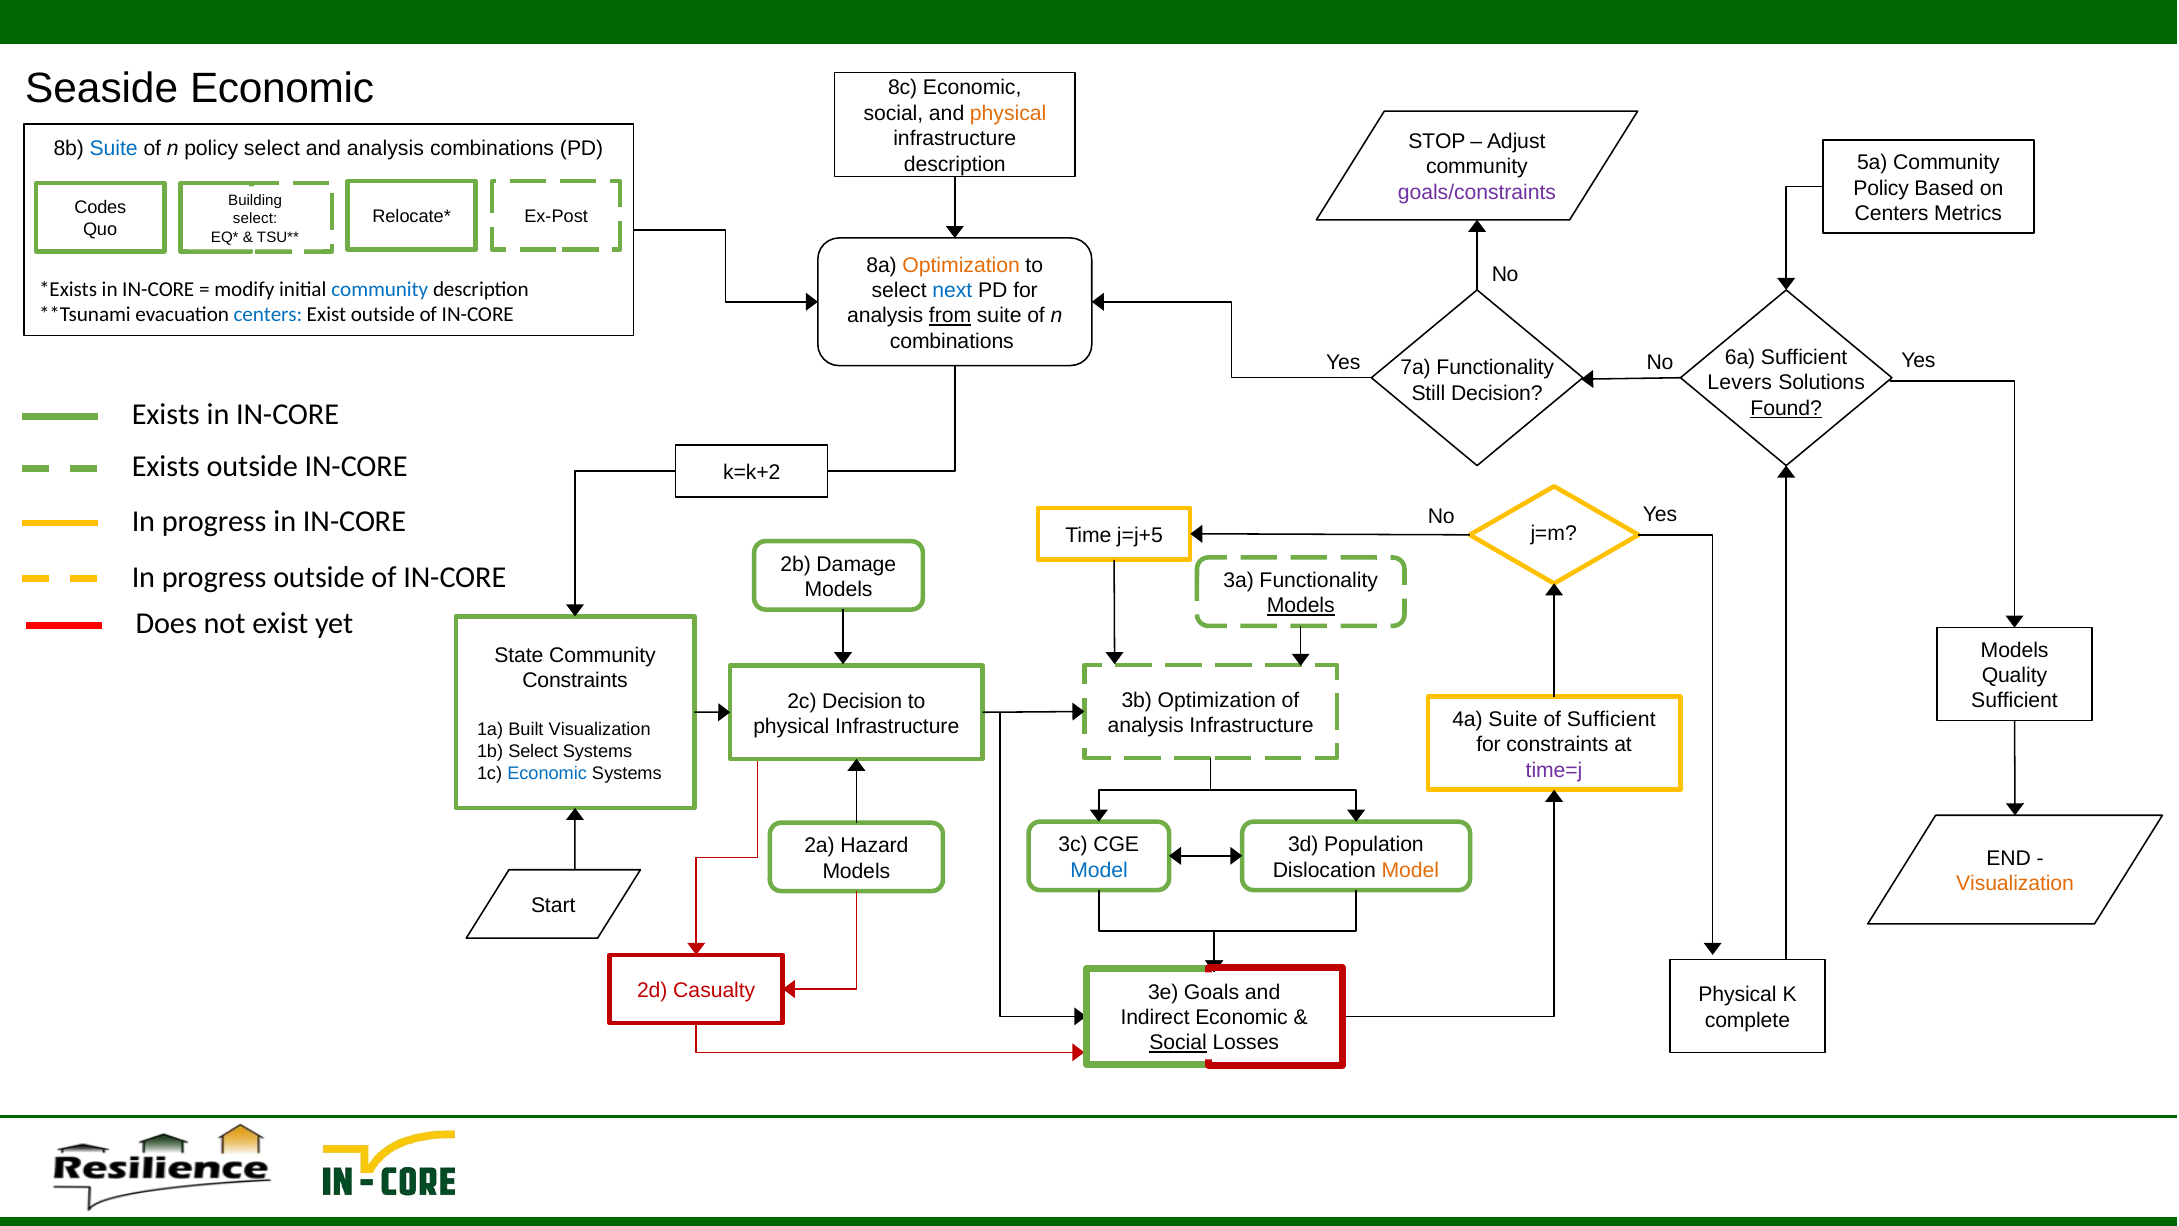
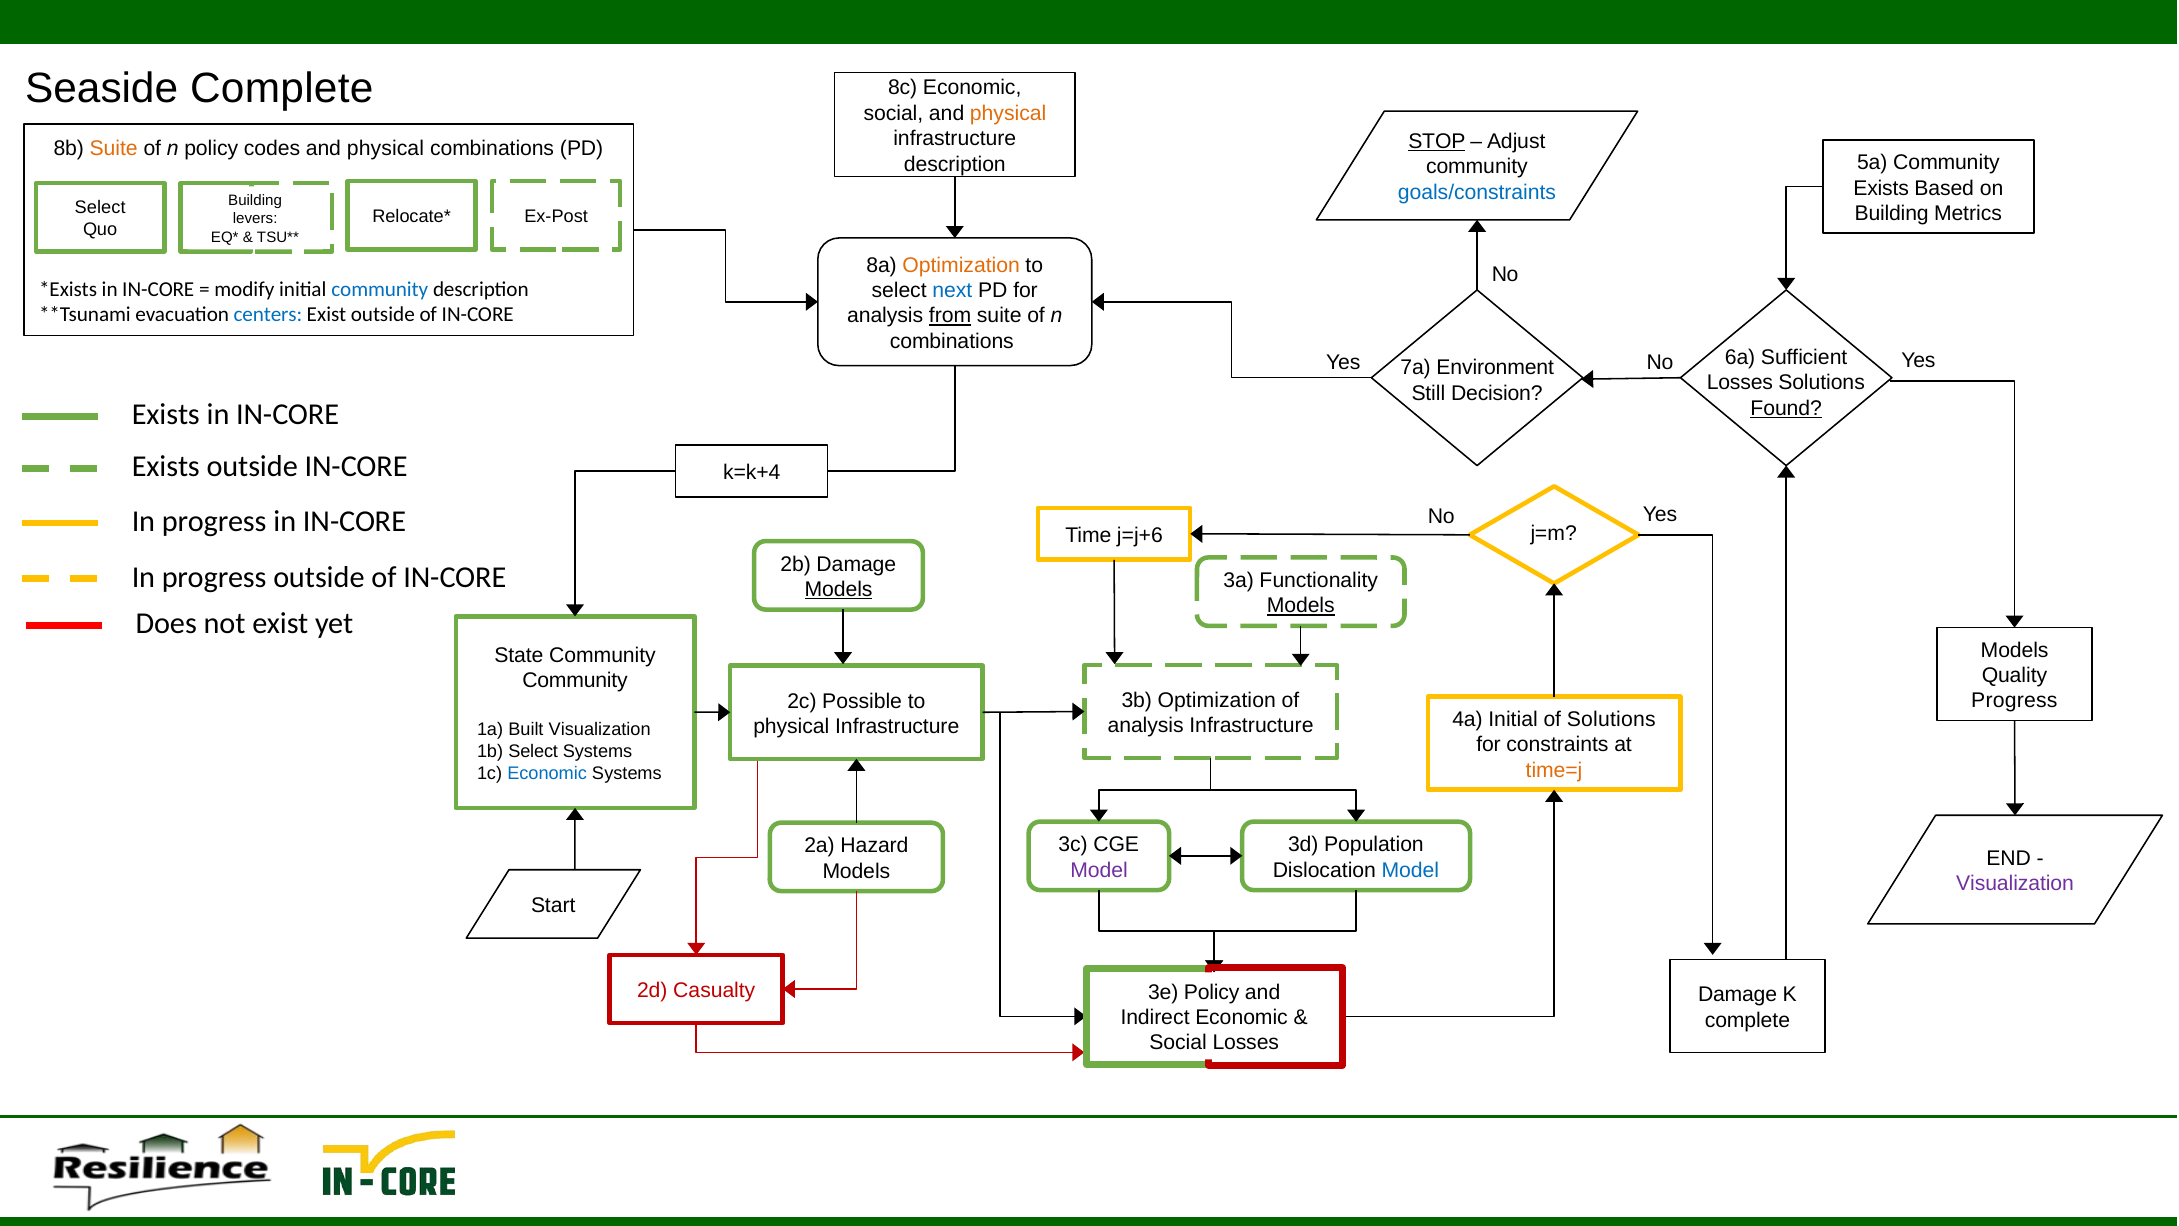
Seaside Economic: Economic -> Complete (282, 89)
STOP underline: none -> present (1437, 142)
Suite colour: blue -> orange (114, 149)
policy select: select -> codes (272, 149)
analysis: analysis -> physical (386, 149)
Policy: Policy -> Exists (1881, 188)
goals/constraints colour: purple -> blue (1477, 192)
Codes: Codes -> Select (100, 208)
Centers: Centers -> Building (1892, 213)
select: select -> levers (255, 219)
7a Functionality: Functionality -> Environment (1495, 368)
Levers: Levers -> Losses (1740, 383)
k=k+2: k=k+2 -> k=k+4 (752, 472)
j=j+5: j=j+5 -> j=j+6 (1140, 535)
Models underline: none -> present (839, 589)
Constraints: Constraints -> Community (575, 681)
2c Decision: Decision -> Possible (862, 701)
Sufficient: Sufficient -> Progress (2014, 701)
4a Suite: Suite -> Initial (1513, 719)
of Sufficient: Sufficient -> Solutions (1611, 719)
time=j colour: purple -> orange (1554, 770)
Model colour: blue -> purple (1099, 870)
Model colour: orange -> blue (1410, 870)
Visualization colour: orange -> purple (2015, 883)
3e Goals: Goals -> Policy (1212, 992)
Physical: Physical -> Damage (1738, 994)
Social underline: present -> none (1178, 1043)
